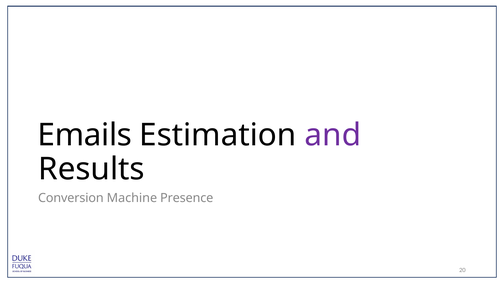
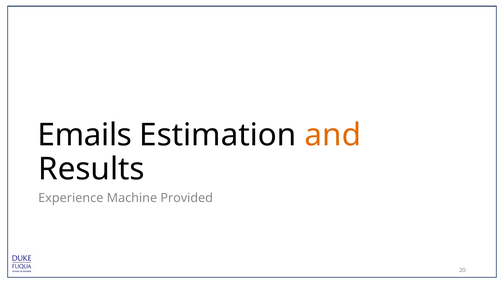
and colour: purple -> orange (333, 135)
Conversion: Conversion -> Experience (71, 198)
Presence: Presence -> Provided (187, 198)
